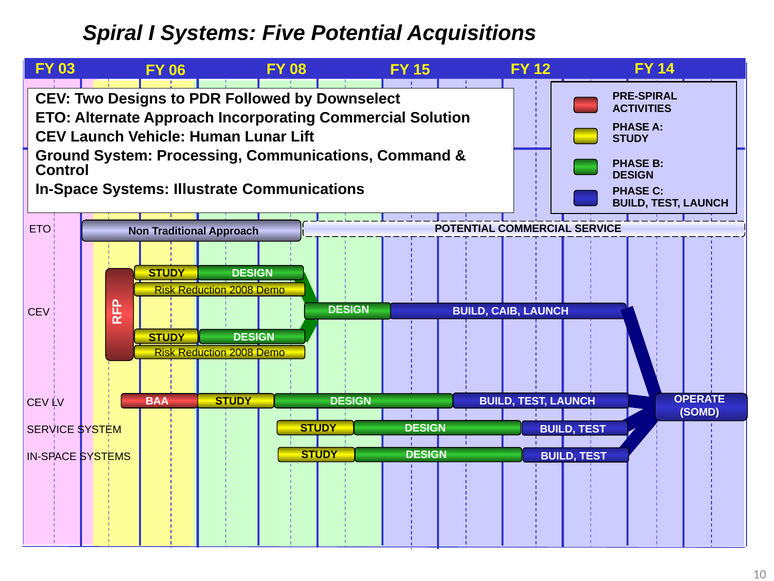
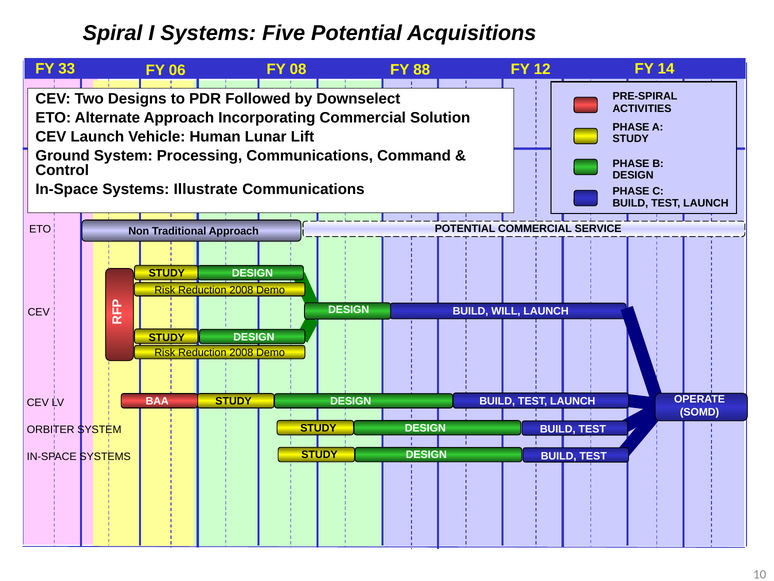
03: 03 -> 33 (67, 69)
15: 15 -> 88 (422, 70)
CAIB: CAIB -> WILL (506, 311)
SERVICE: SERVICE -> ORBITER (51, 429)
